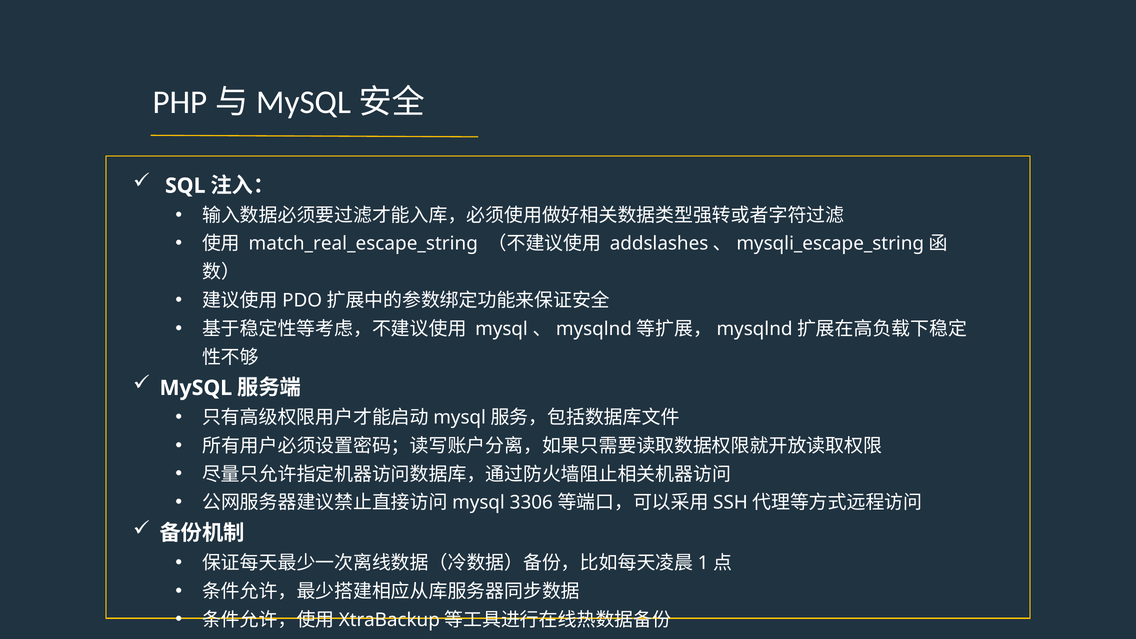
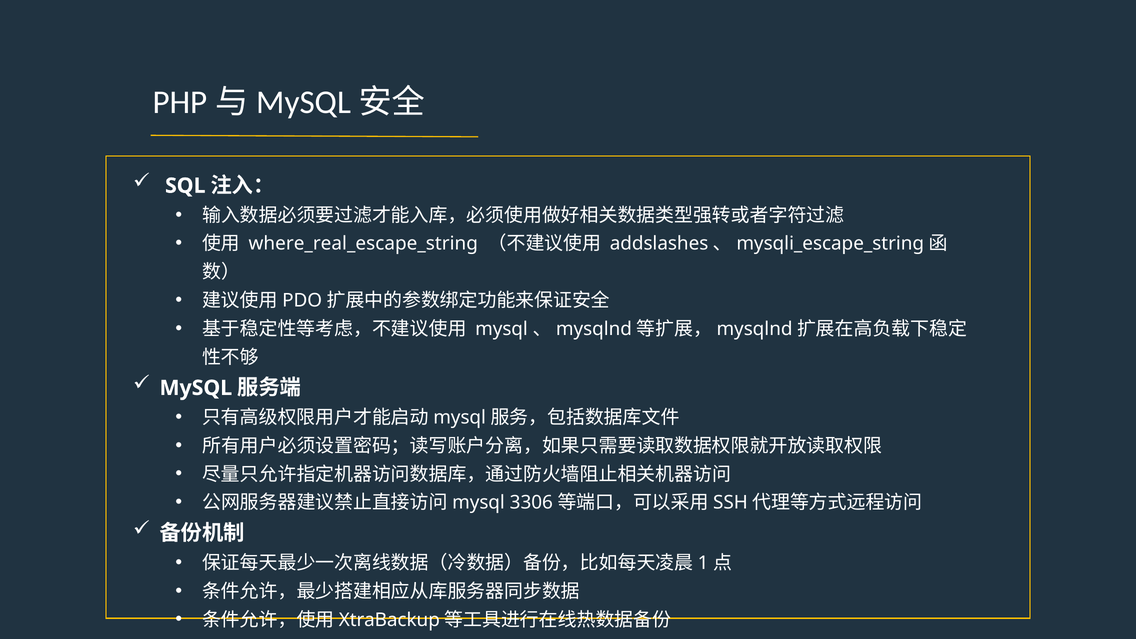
match_real_escape_string: match_real_escape_string -> where_real_escape_string (363, 244)
